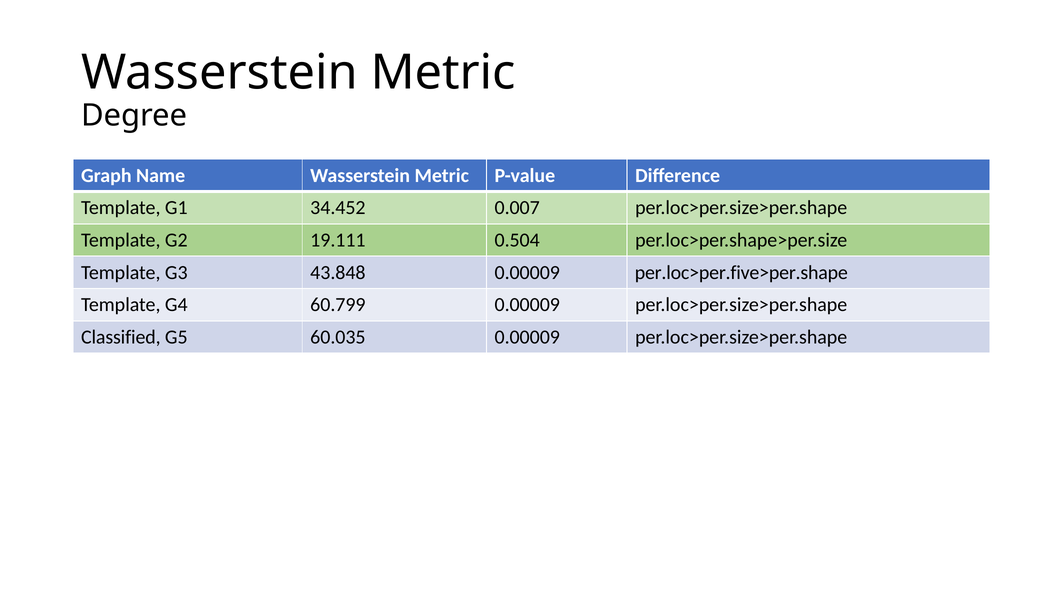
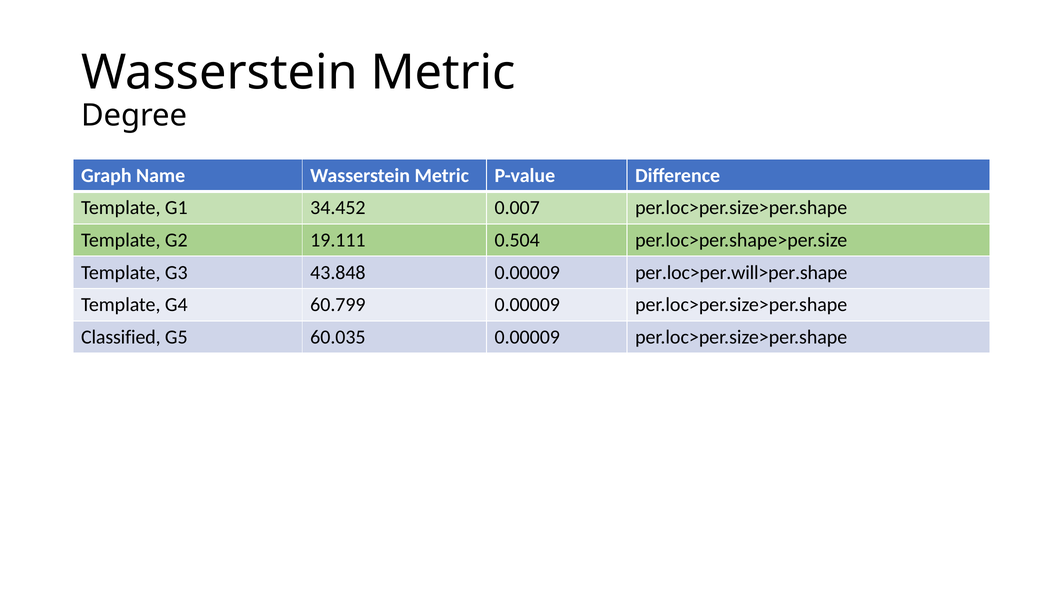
per.loc>per.five>per.shape: per.loc>per.five>per.shape -> per.loc>per.will>per.shape (741, 273)
